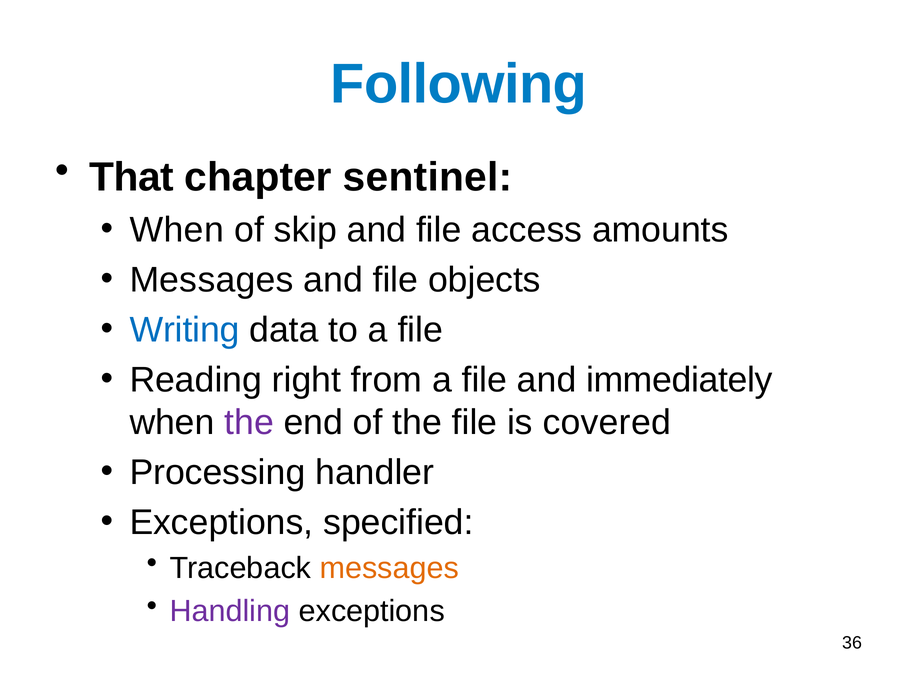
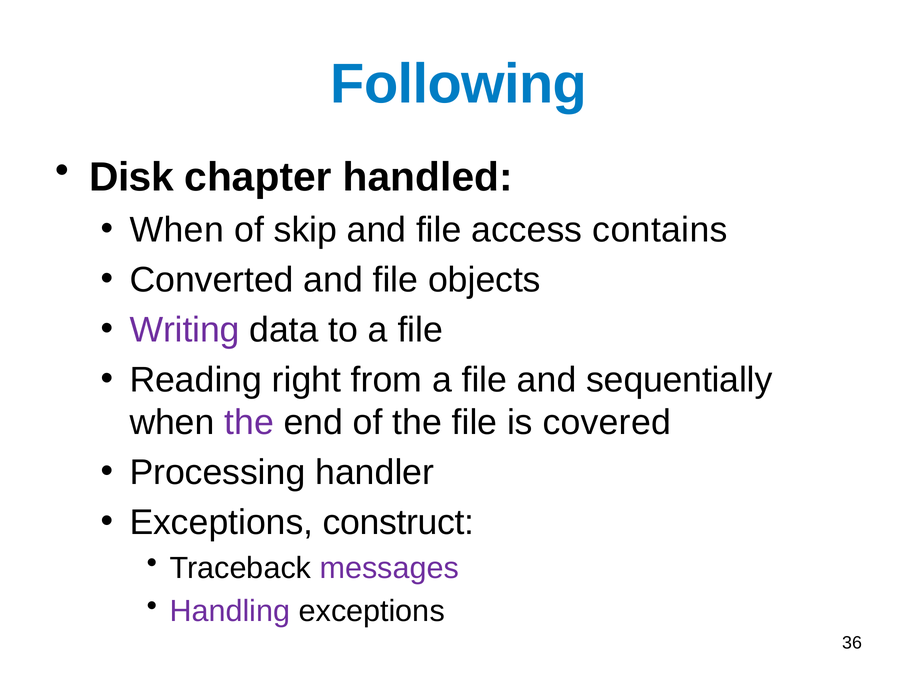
That: That -> Disk (131, 177)
sentinel: sentinel -> handled (428, 177)
amounts: amounts -> contains (660, 230)
Messages: Messages -> Converted (212, 280)
Writing colour: blue -> purple (185, 330)
immediately: immediately -> sequentially (679, 380)
specified: specified -> construct (399, 522)
messages colour: orange -> purple (389, 568)
